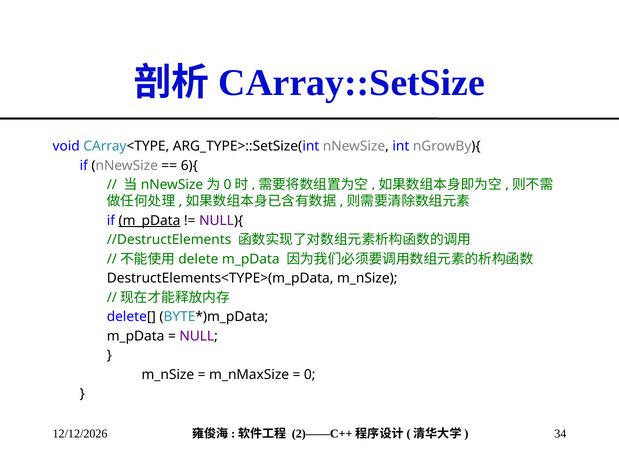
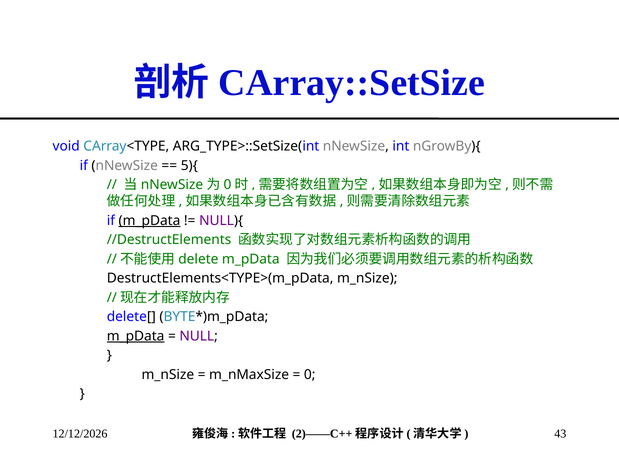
6){: 6){ -> 5){ (189, 166)
m_pData underline: none -> present (136, 336)
34: 34 -> 43 (560, 434)
